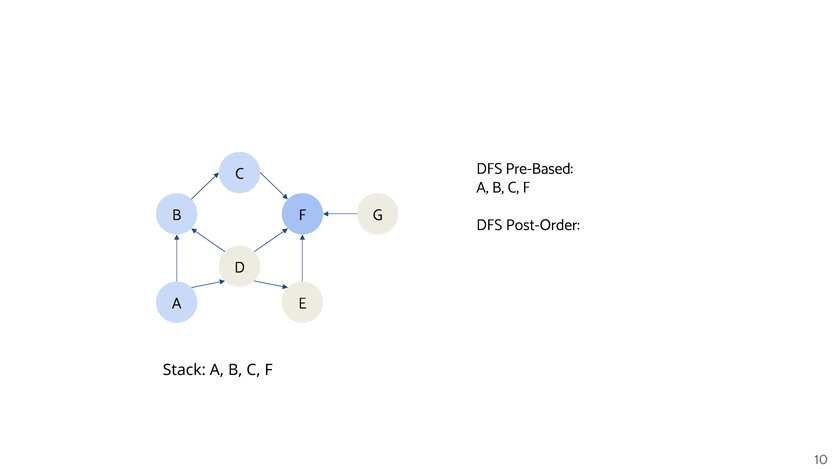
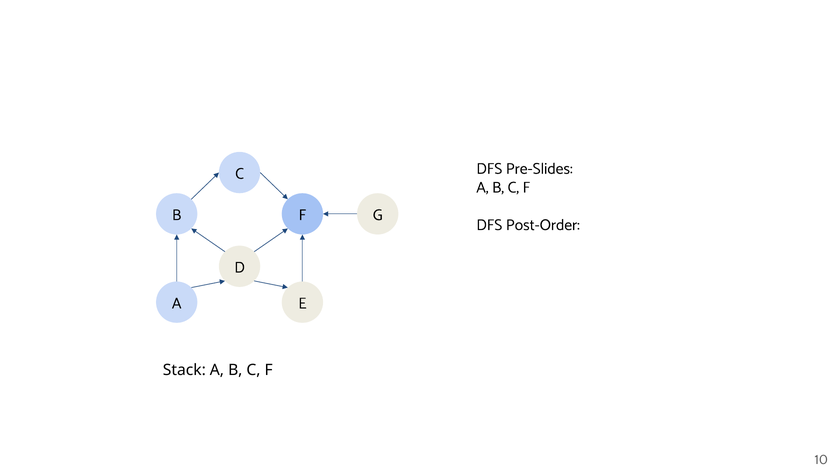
Pre-Based: Pre-Based -> Pre-Slides (539, 169)
